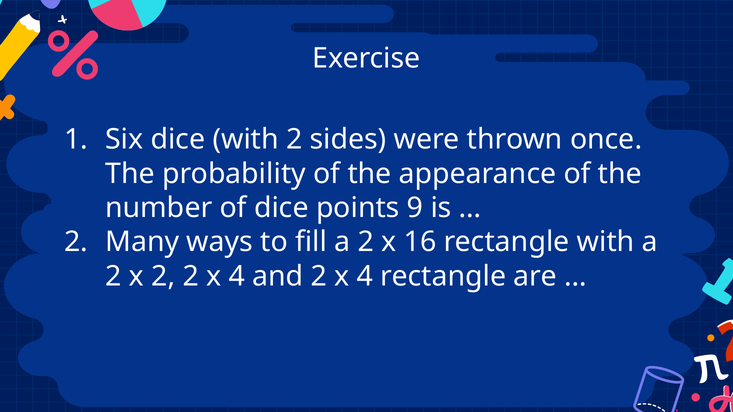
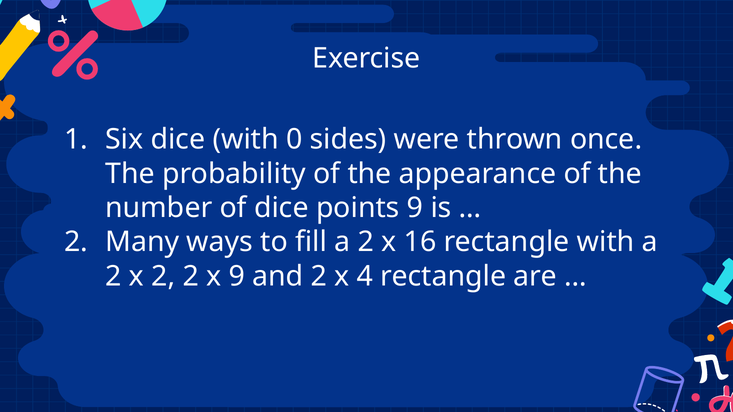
with 2: 2 -> 0 (294, 140)
2 2 x 4: 4 -> 9 (237, 276)
